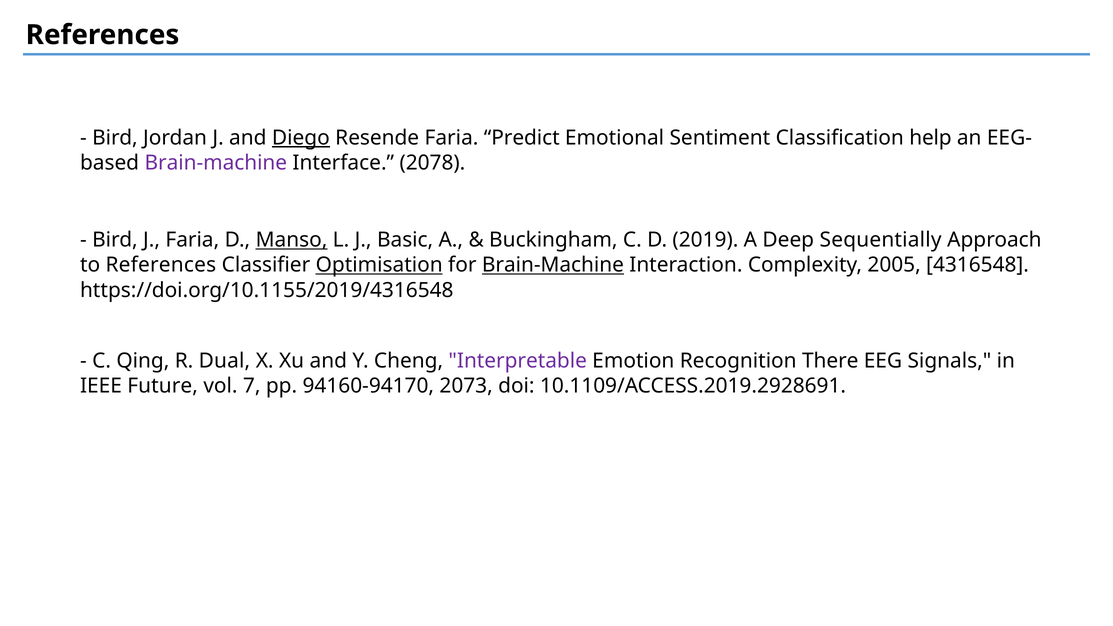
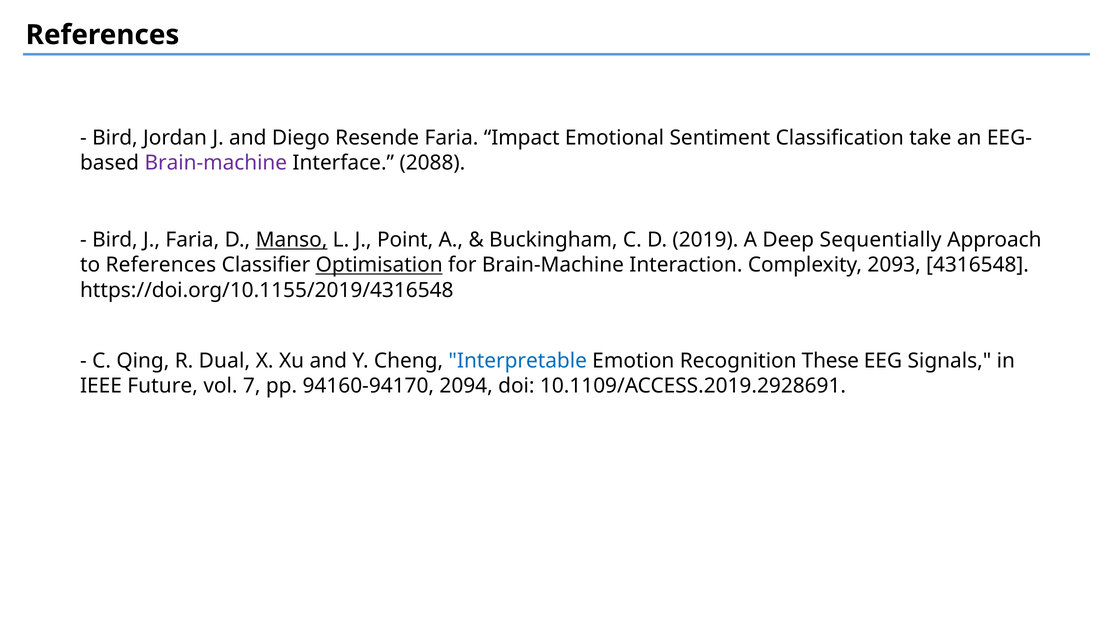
Diego underline: present -> none (301, 138)
Predict: Predict -> Impact (522, 138)
help: help -> take (930, 138)
2078: 2078 -> 2088 (432, 163)
Basic: Basic -> Point (405, 240)
Brain-Machine underline: present -> none (553, 265)
2005: 2005 -> 2093 (894, 265)
Interpretable colour: purple -> blue (518, 361)
There: There -> These (830, 361)
2073: 2073 -> 2094 (466, 386)
